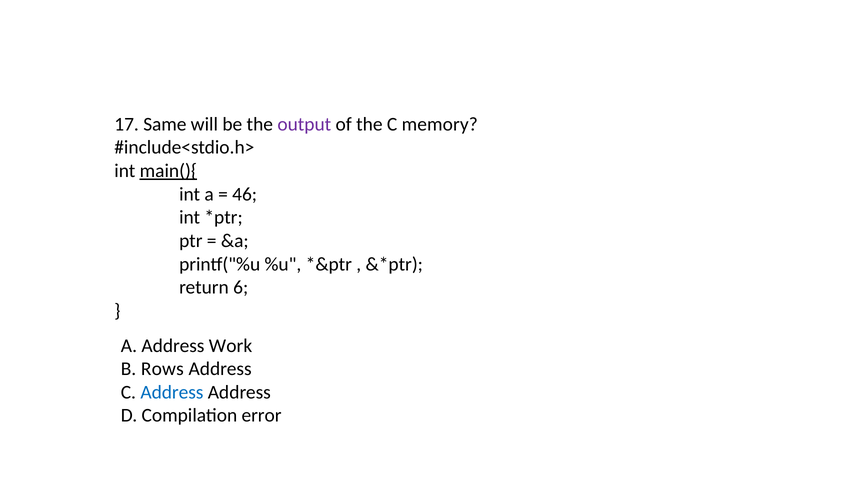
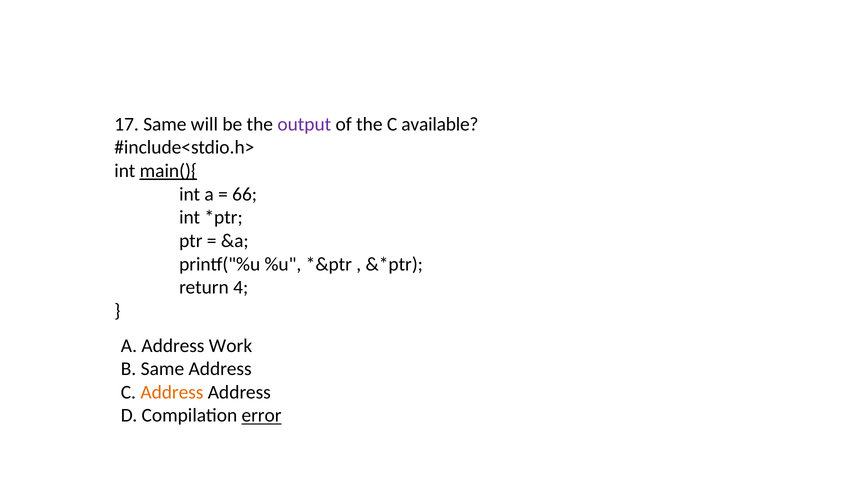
memory: memory -> available (440, 124)
46: 46 -> 66 (245, 194)
6: 6 -> 4 (241, 287)
B Rows: Rows -> Same (162, 369)
Address colour: blue -> orange (172, 392)
error underline: none -> present (262, 416)
